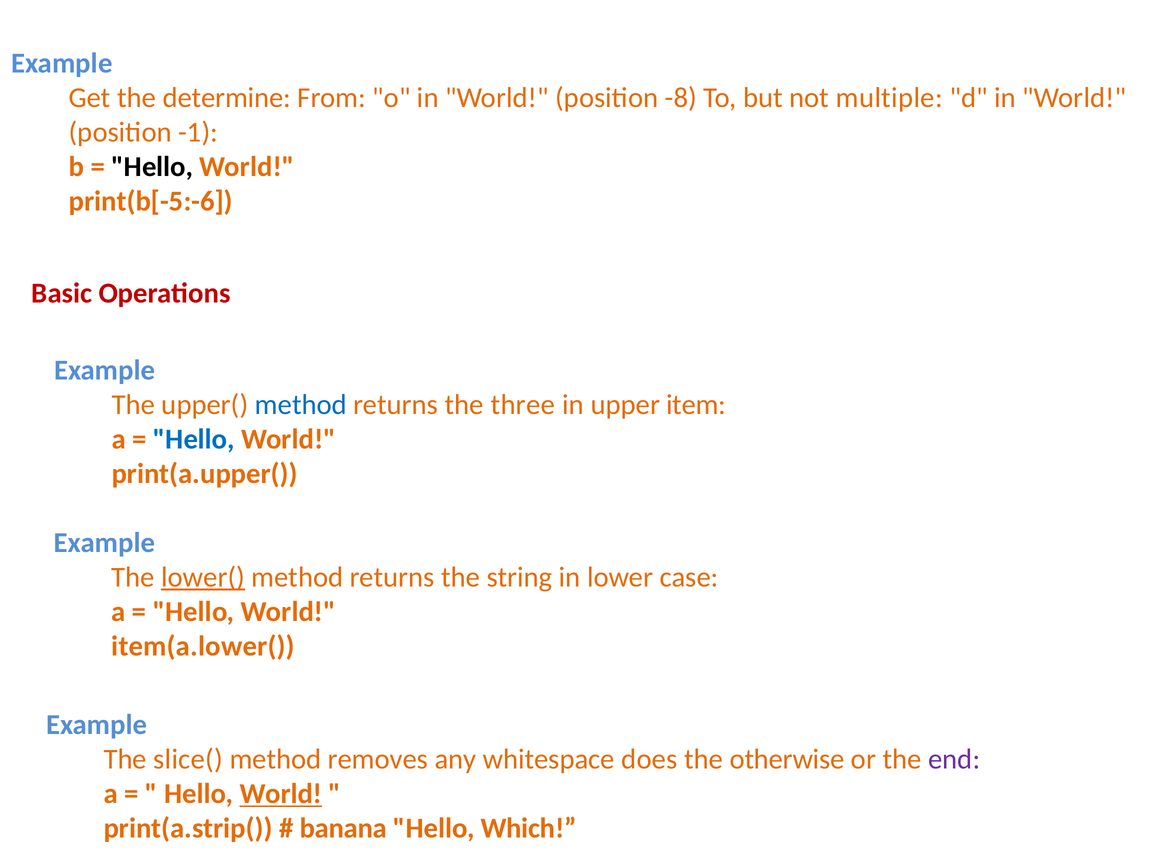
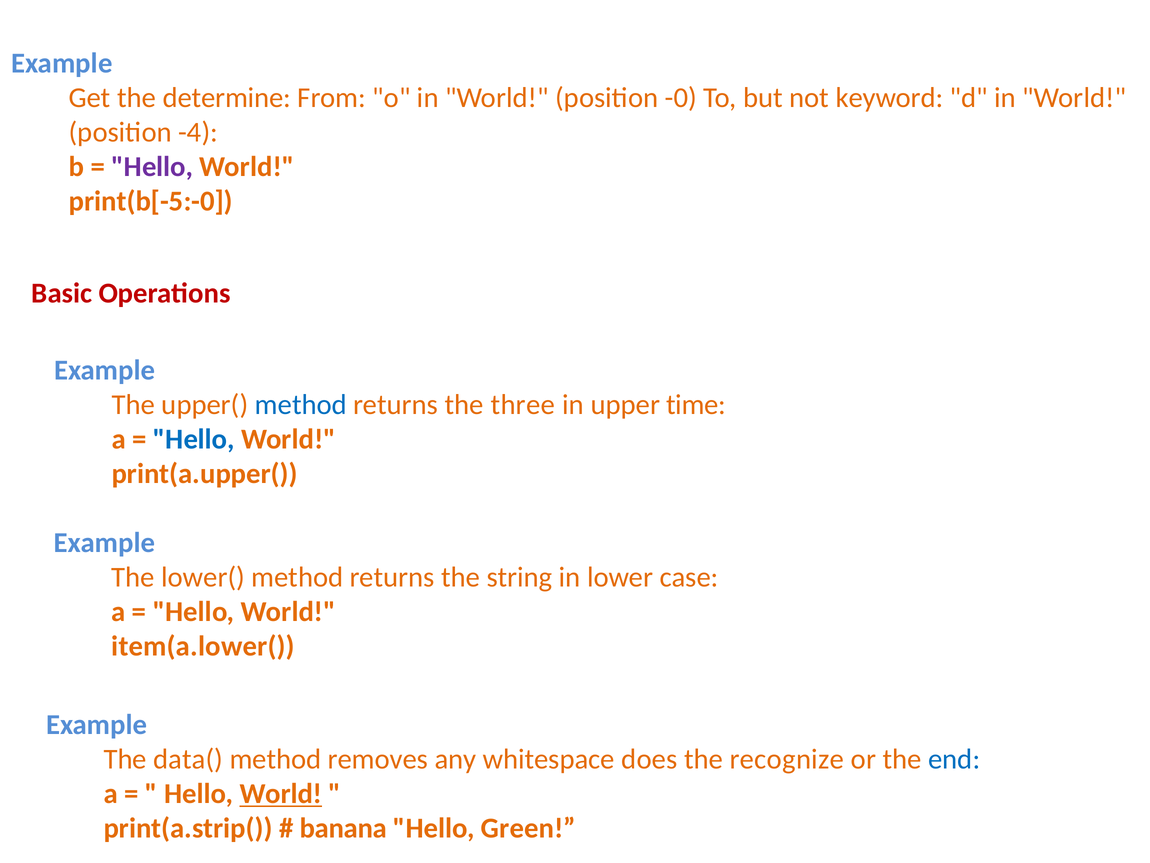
-8: -8 -> -0 (681, 98)
multiple: multiple -> keyword (890, 98)
-1: -1 -> -4 (198, 132)
Hello colour: black -> purple (152, 167)
print(b[-5:-6: print(b[-5:-6 -> print(b[-5:-0 (151, 201)
item: item -> time (696, 404)
lower( underline: present -> none (203, 577)
slice(: slice( -> data( (188, 759)
otherwise: otherwise -> recognize (787, 759)
end colour: purple -> blue (954, 759)
Which: Which -> Green (528, 828)
